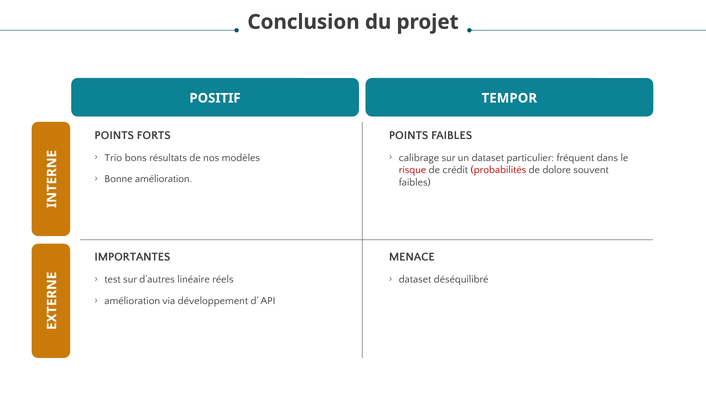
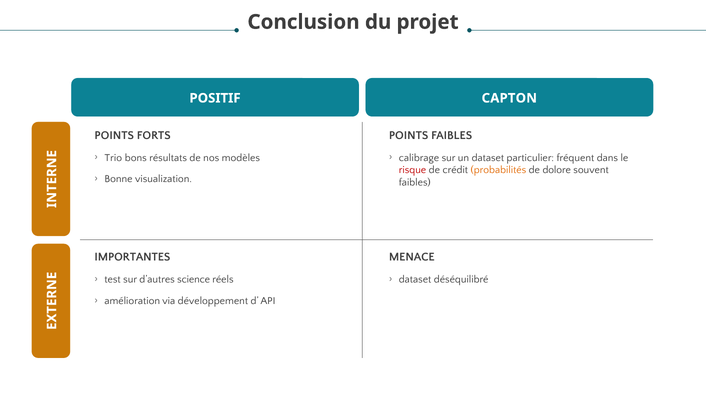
TEMPOR: TEMPOR -> CAPTON (509, 98)
probabilités colour: red -> orange (498, 170)
Bonne amélioration: amélioration -> visualization (163, 179)
linéaire: linéaire -> science (194, 280)
